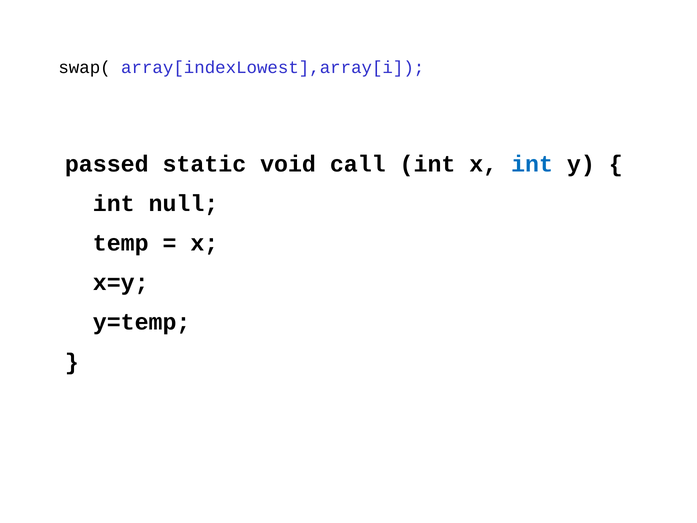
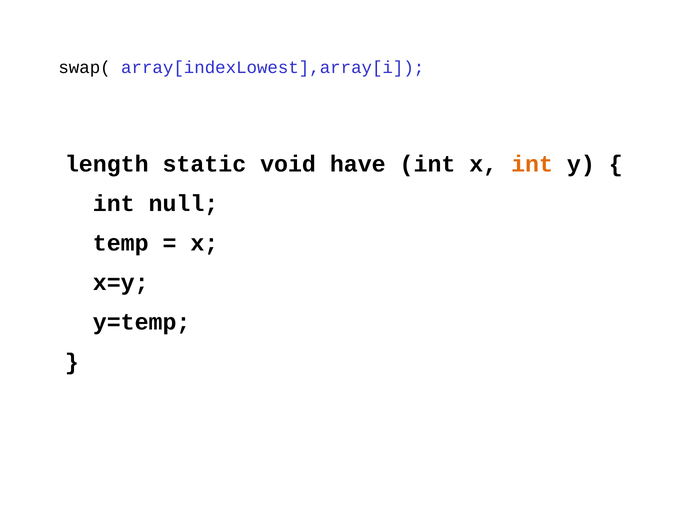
passed: passed -> length (107, 164)
call: call -> have (358, 164)
int colour: blue -> orange (532, 164)
